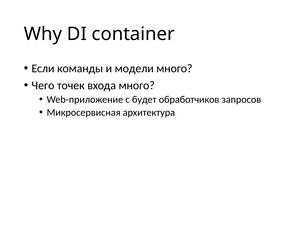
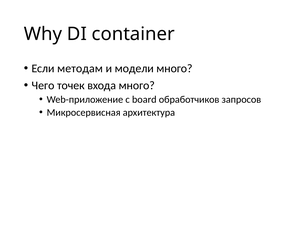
команды: команды -> методам (80, 69)
будет: будет -> board (144, 99)
